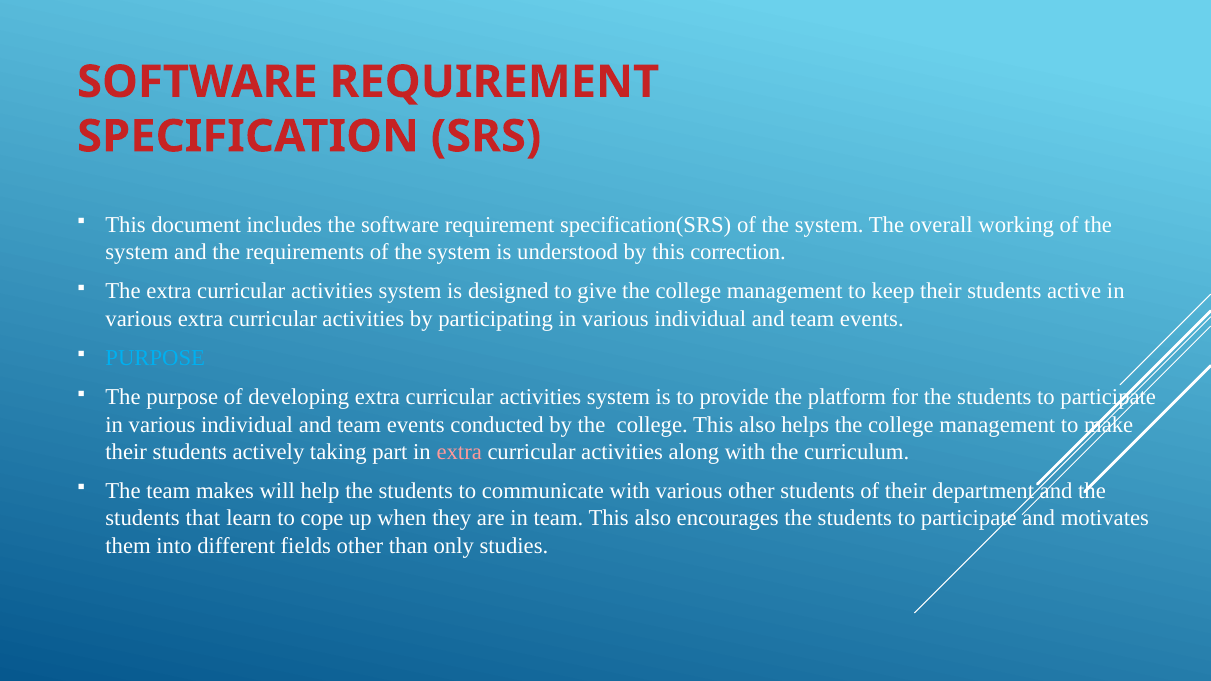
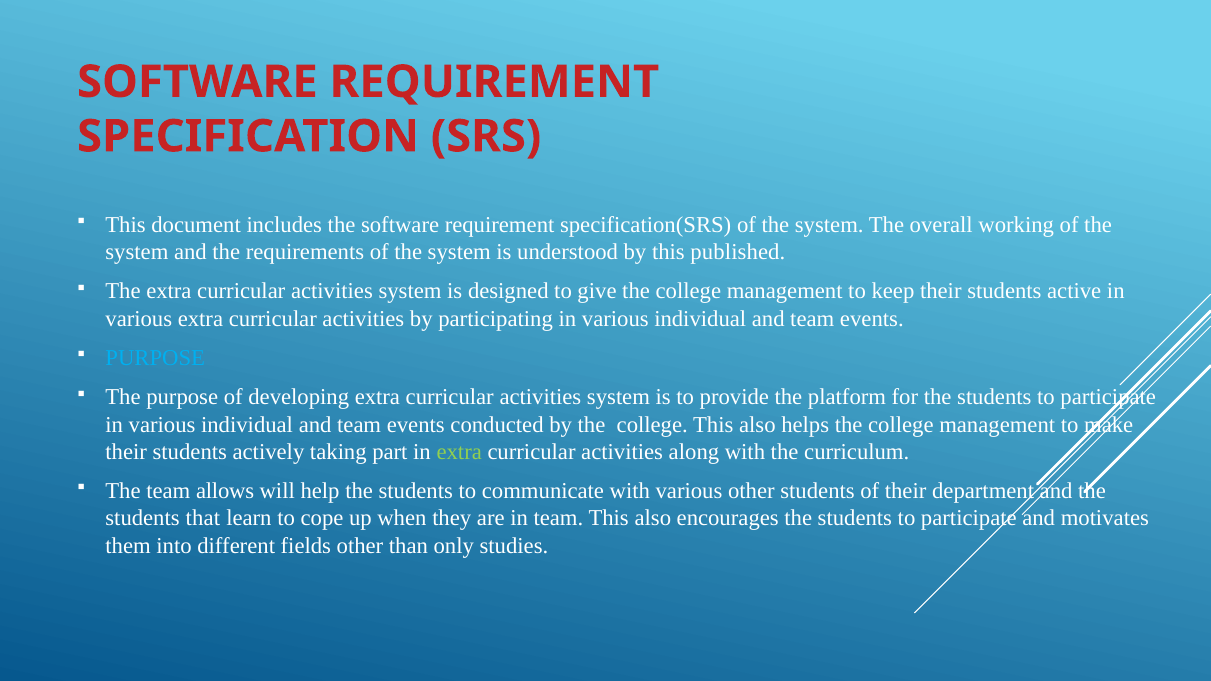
correction: correction -> published (738, 252)
extra colour: pink -> light green (459, 452)
makes: makes -> allows (225, 491)
